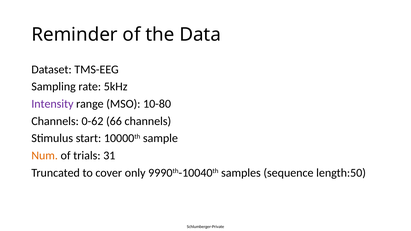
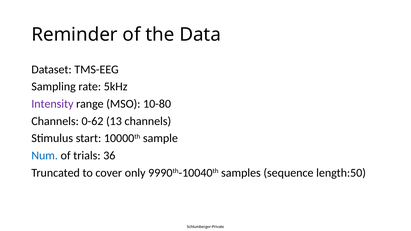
66: 66 -> 13 (114, 121)
Num colour: orange -> blue (45, 156)
31: 31 -> 36 (109, 156)
